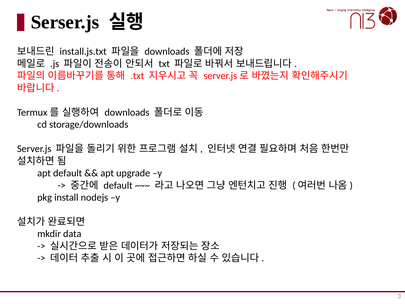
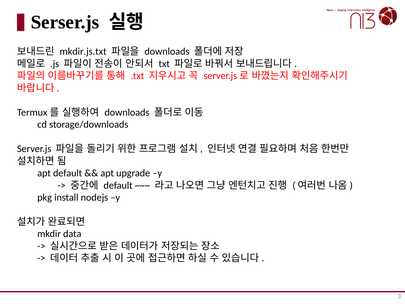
install.js.txt: install.js.txt -> mkdir.js.txt (83, 52)
